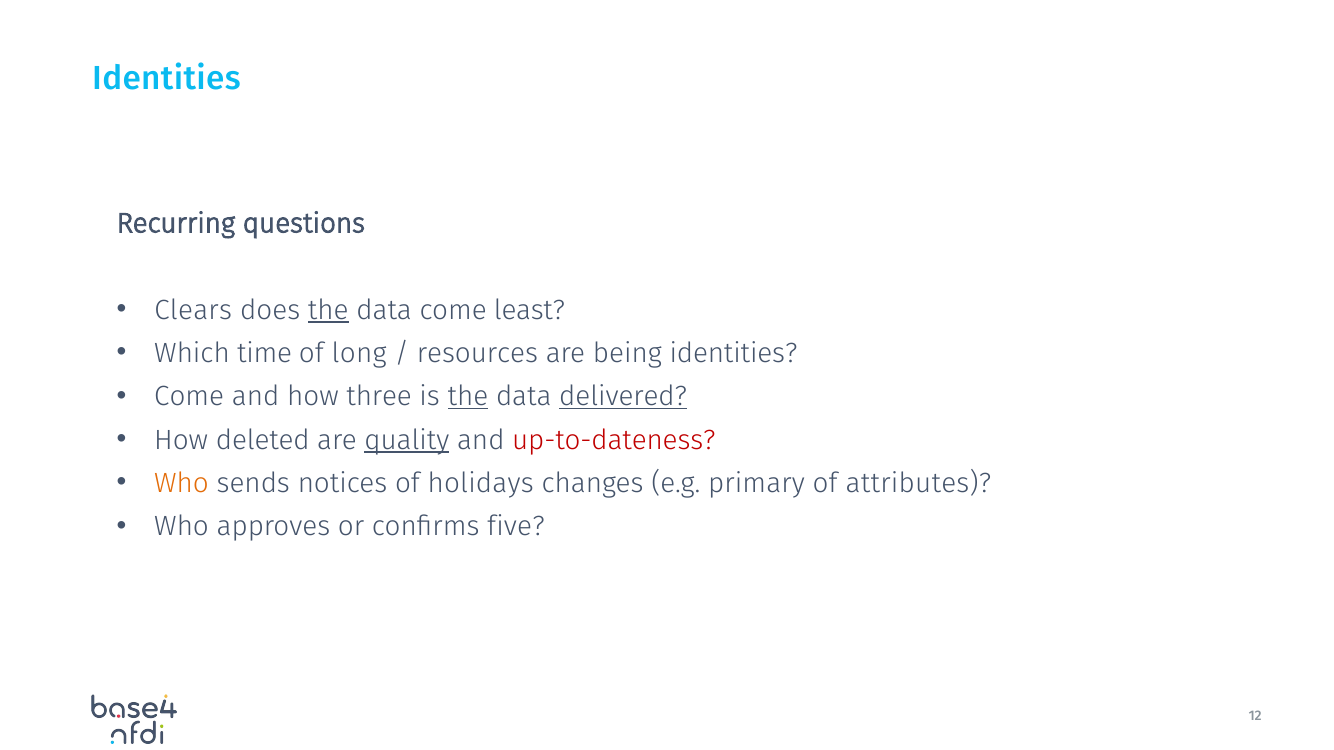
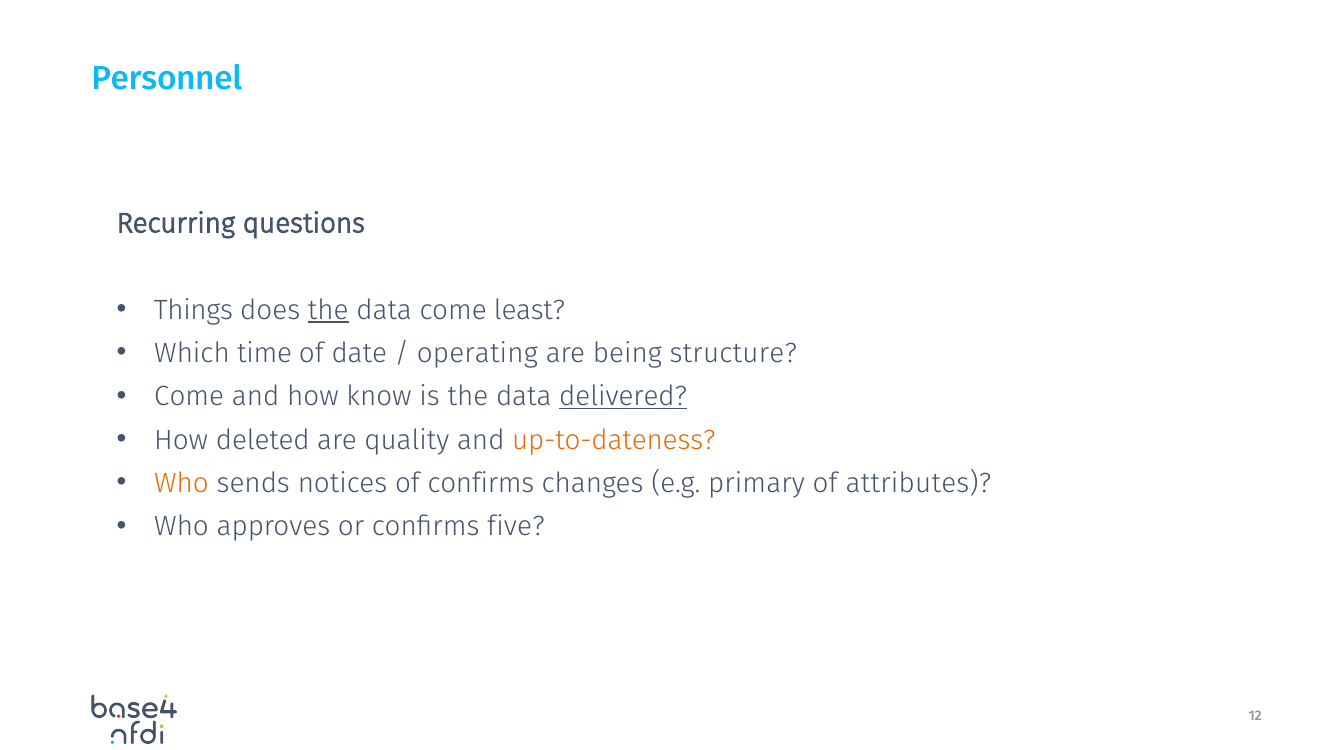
Identities: Identities -> Personnel (167, 78)
Clears: Clears -> Things (193, 310)
long: long -> date (359, 353)
resources: resources -> operating (477, 353)
being identities: identities -> structure (733, 353)
three: three -> know (379, 397)
the underline: present -> none (468, 397)
quality underline: present -> none (407, 440)
up-to-dateness colour: red -> orange (614, 440)
of holidays: holidays -> confirms (481, 484)
